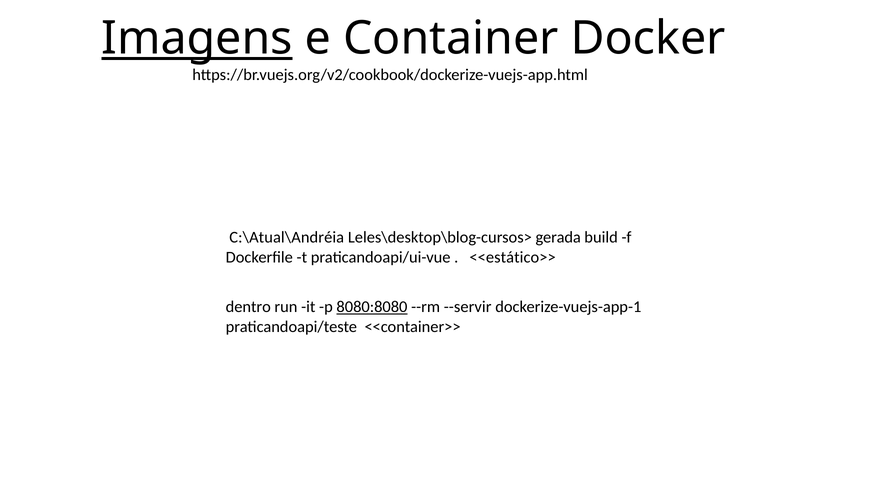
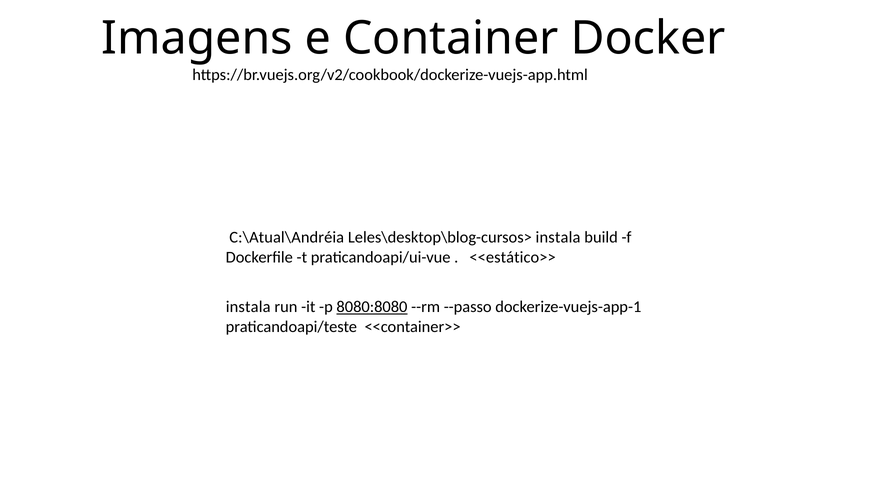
Imagens underline: present -> none (197, 39)
Leles\desktop\blog-cursos> gerada: gerada -> instala (558, 238)
dentro: dentro -> instala (248, 307)
--servir: --servir -> --passo (468, 307)
